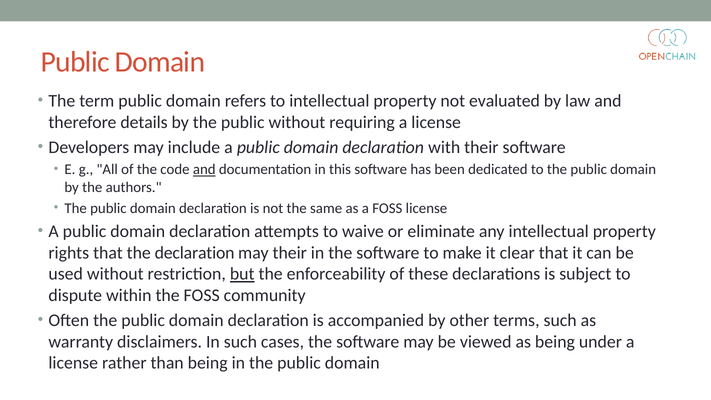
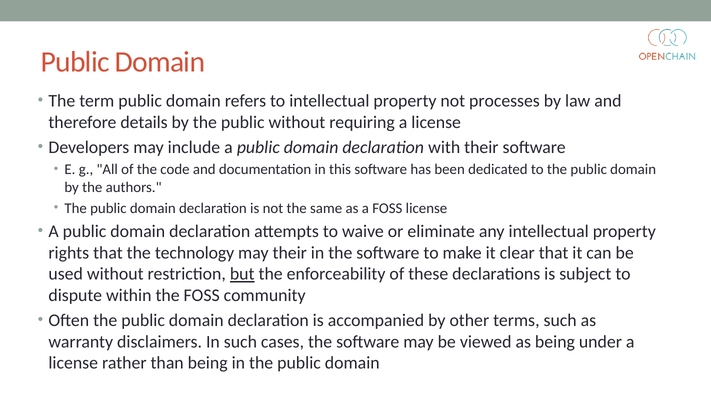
evaluated: evaluated -> processes (504, 101)
and underline: present -> none (204, 170)
the declaration: declaration -> technology (195, 253)
